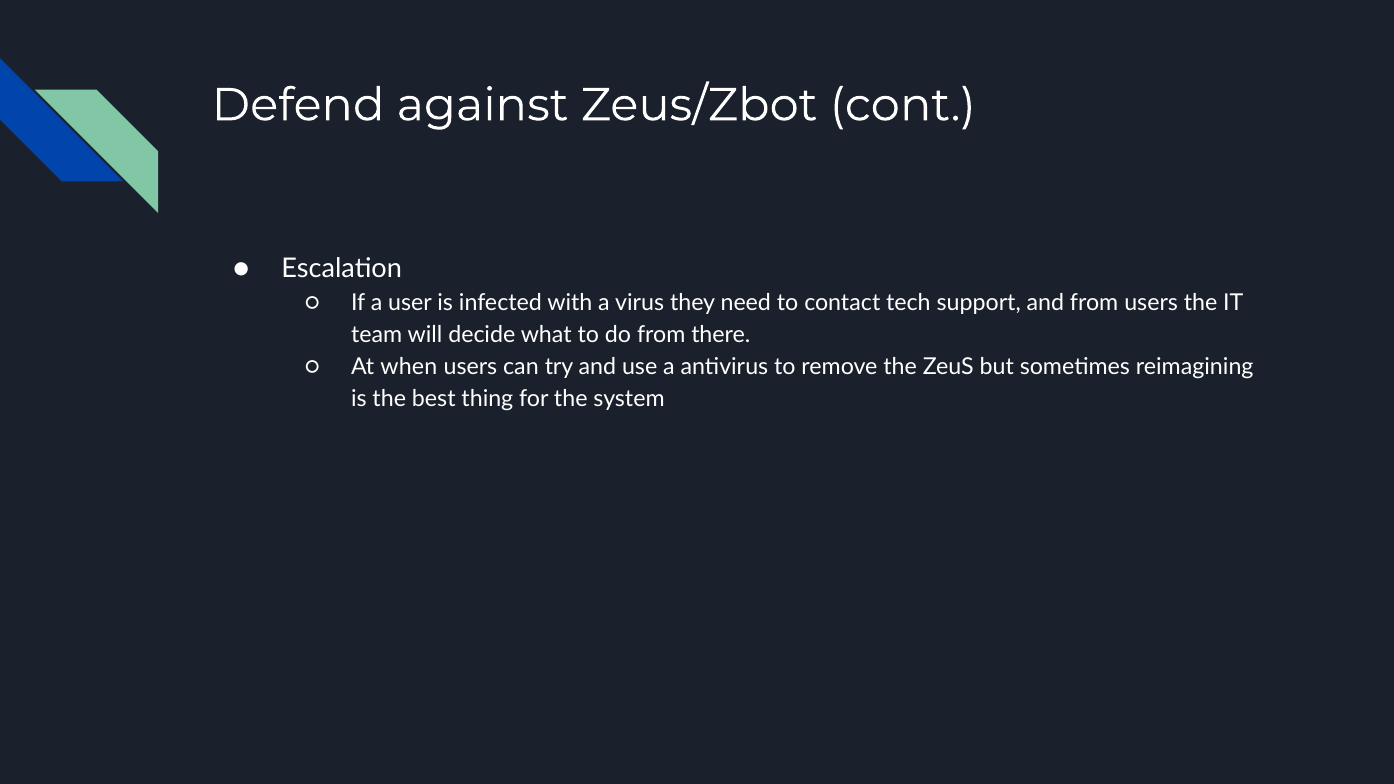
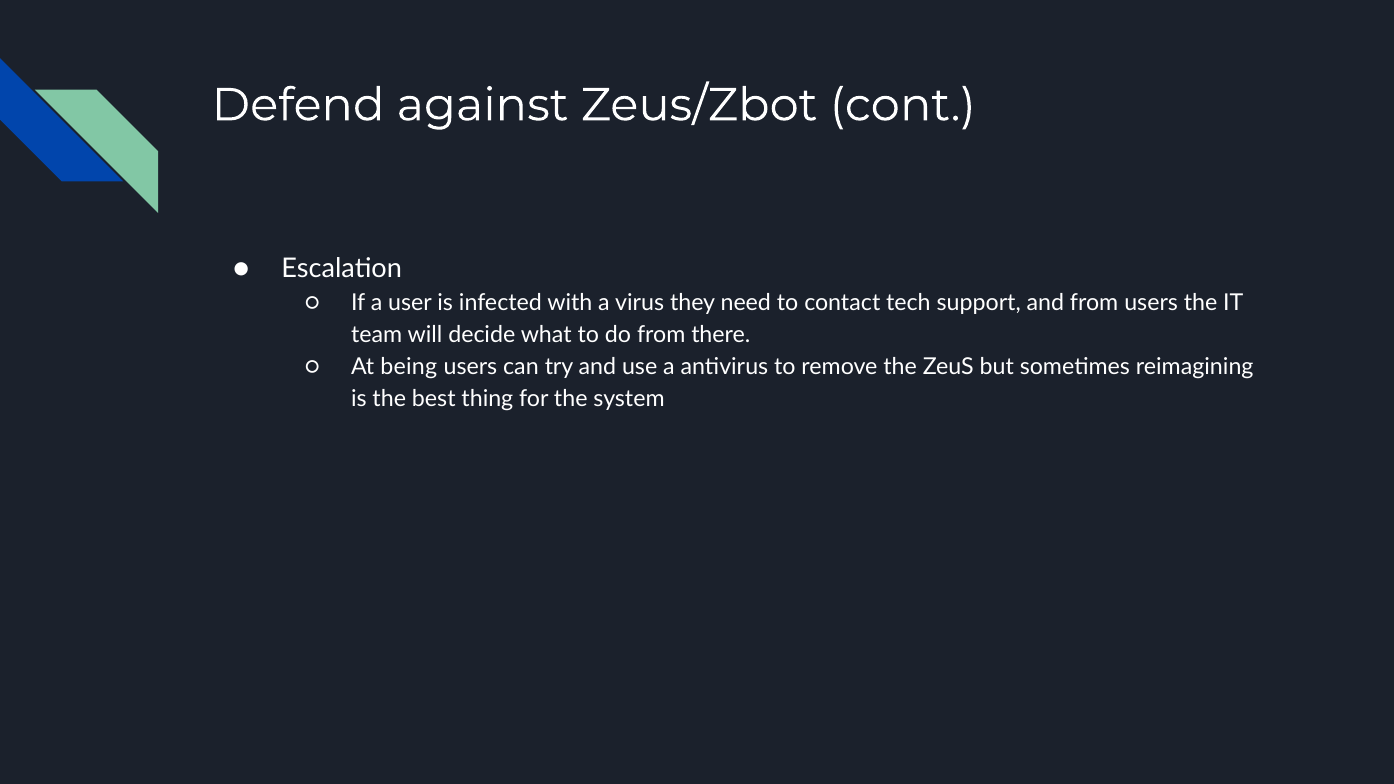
when: when -> being (409, 367)
